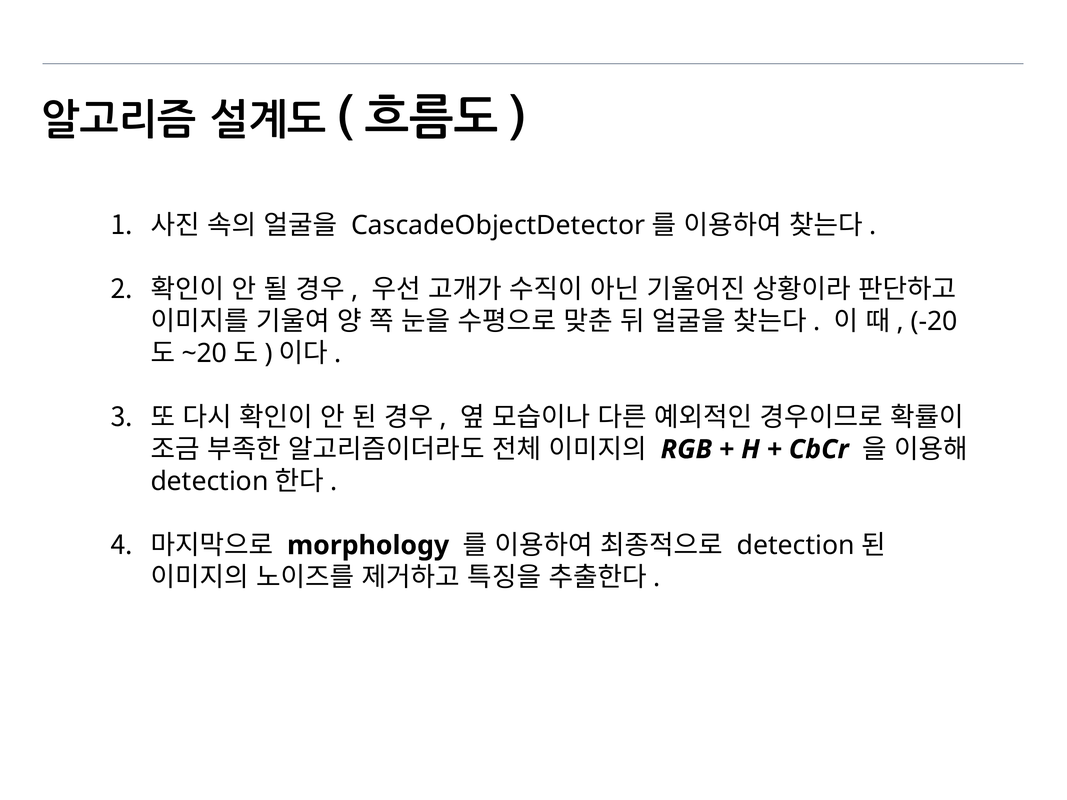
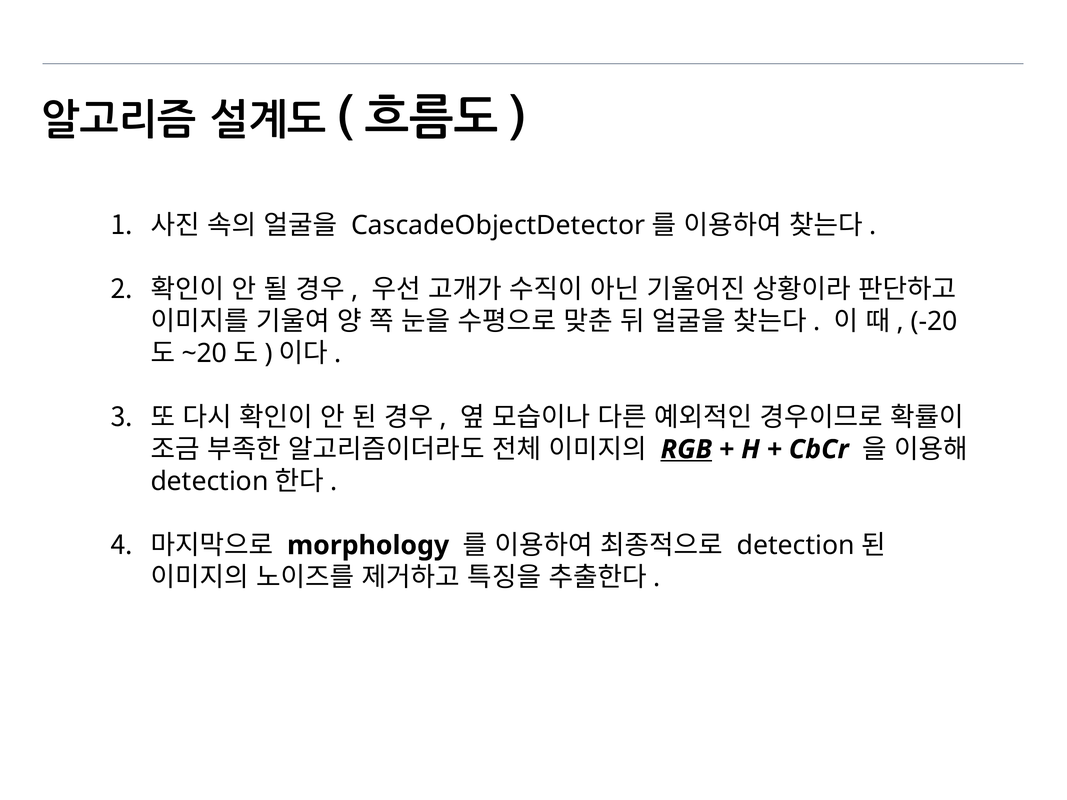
RGB underline: none -> present (686, 450)
